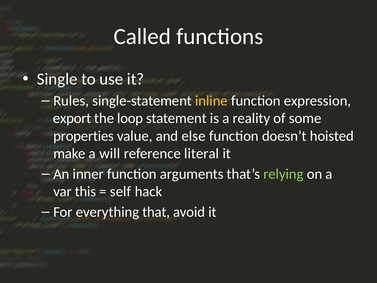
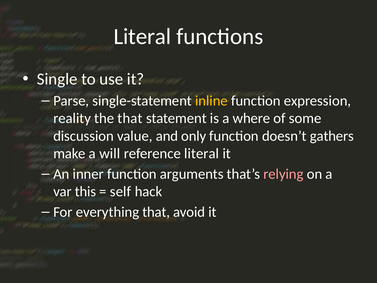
Called: Called -> Literal (142, 36)
Rules: Rules -> Parse (71, 101)
export: export -> reality (72, 118)
the loop: loop -> that (130, 118)
reality: reality -> where (251, 118)
properties: properties -> discussion (84, 136)
else: else -> only (194, 136)
hoisted: hoisted -> gathers (332, 136)
relying colour: light green -> pink (283, 174)
